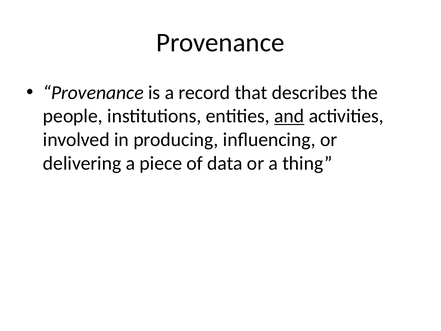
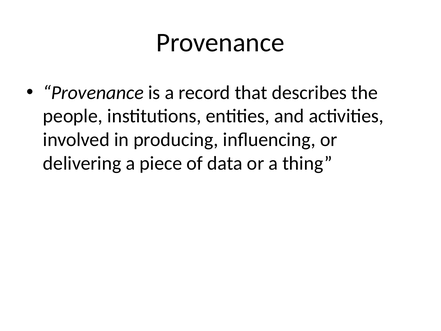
and underline: present -> none (289, 116)
